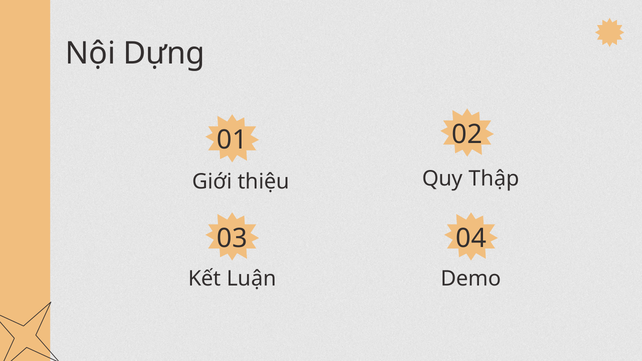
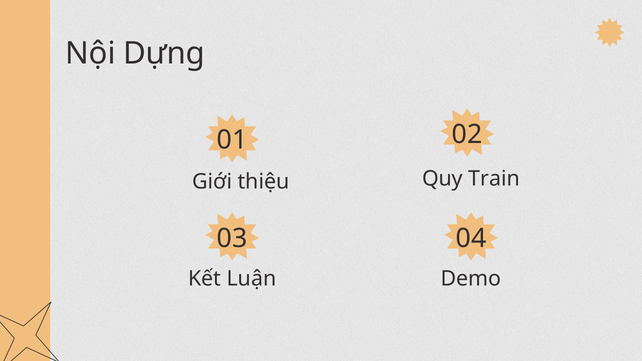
Thập: Thập -> Train (494, 179)
